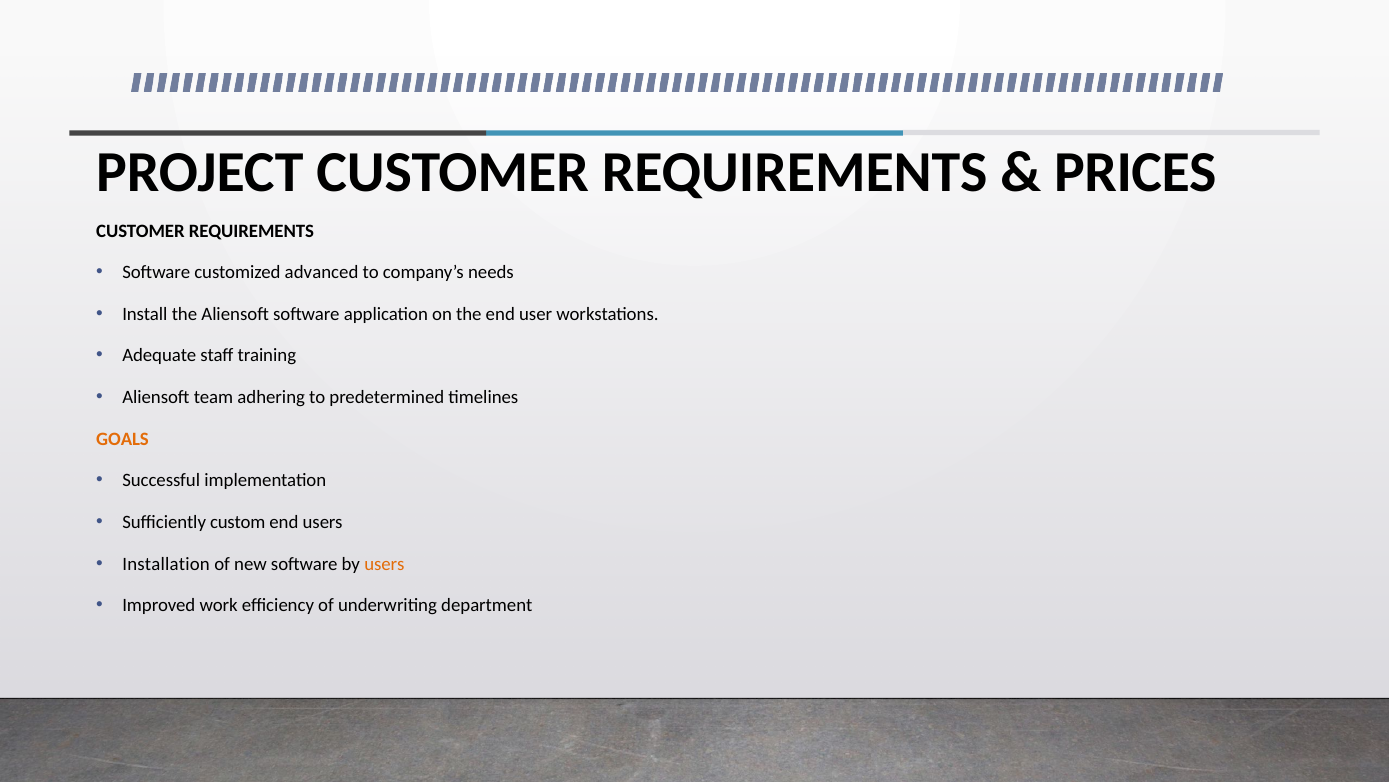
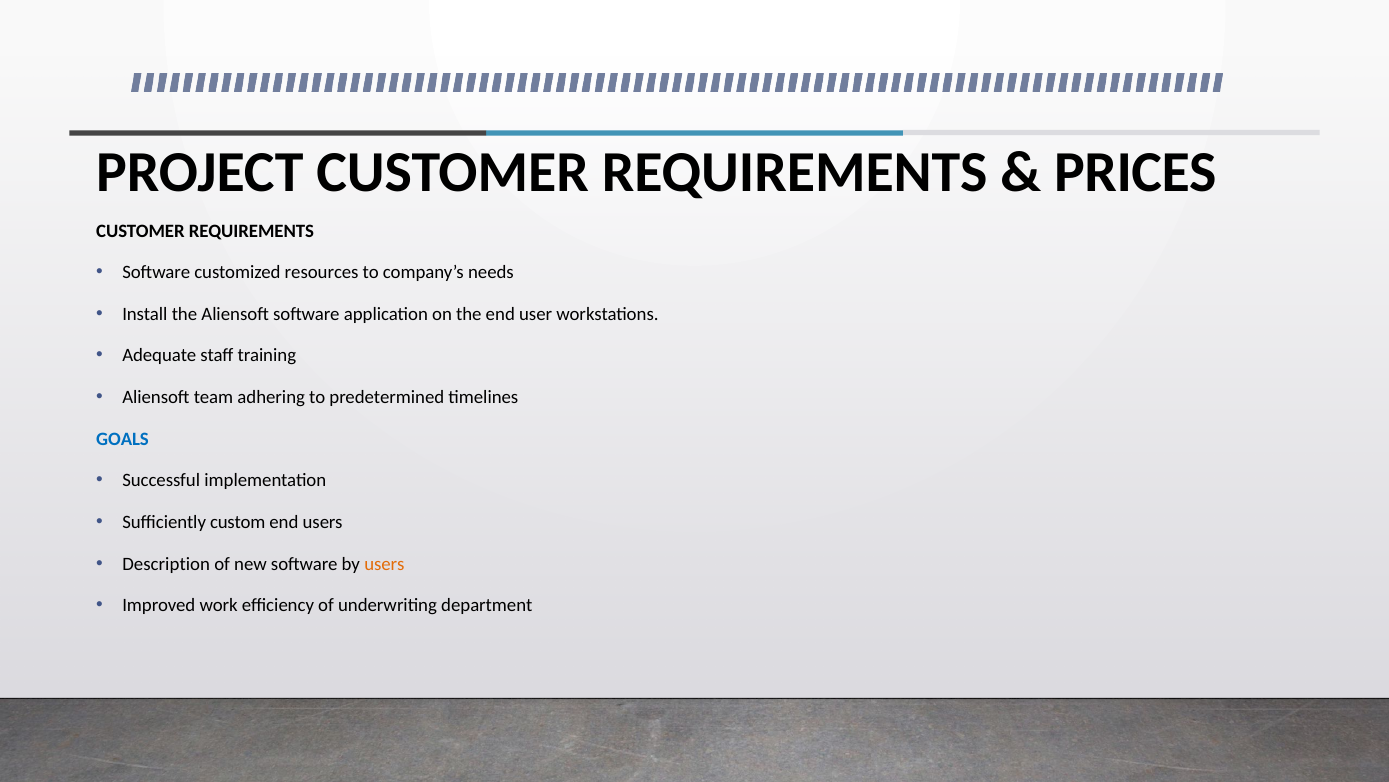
advanced: advanced -> resources (322, 272)
GOALS colour: orange -> blue (123, 439)
Installation: Installation -> Description (166, 563)
